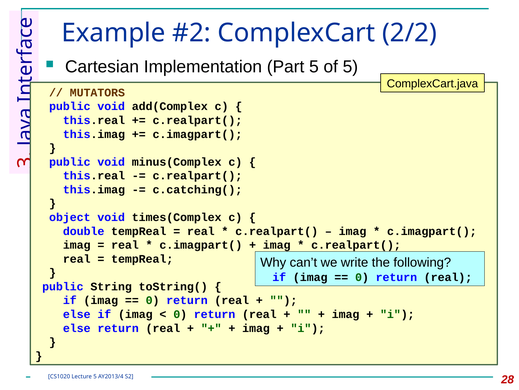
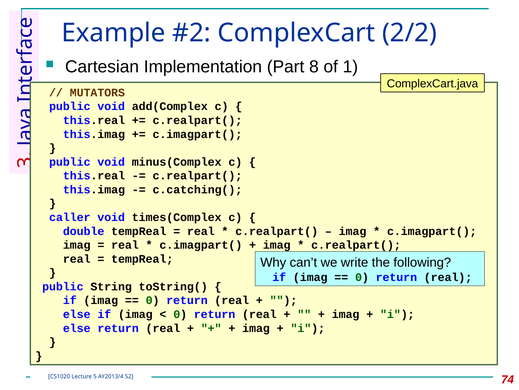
Part 5: 5 -> 8 (314, 67)
of 5: 5 -> 1 (350, 67)
object: object -> caller (70, 217)
28: 28 -> 74 (508, 379)
